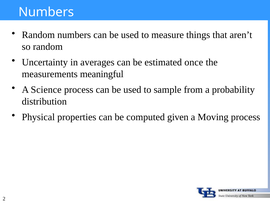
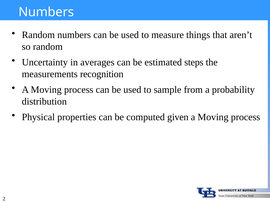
once: once -> steps (194, 62)
meaningful: meaningful -> recognition (102, 74)
Science: Science -> Moving (46, 89)
